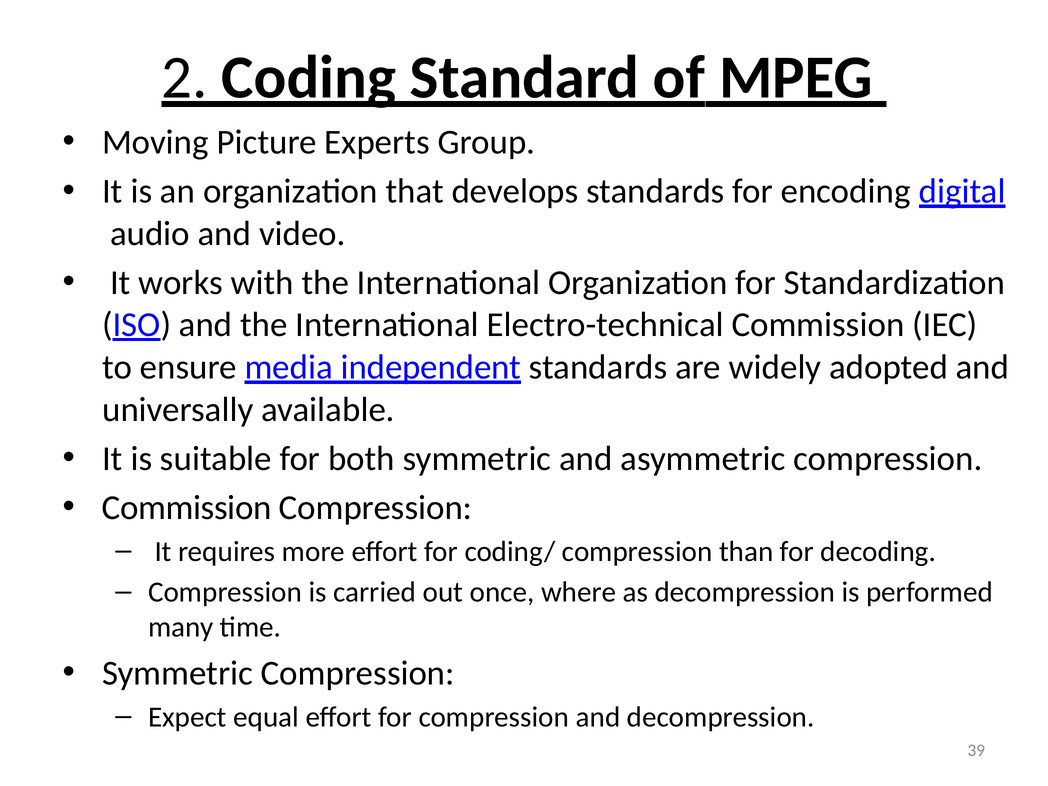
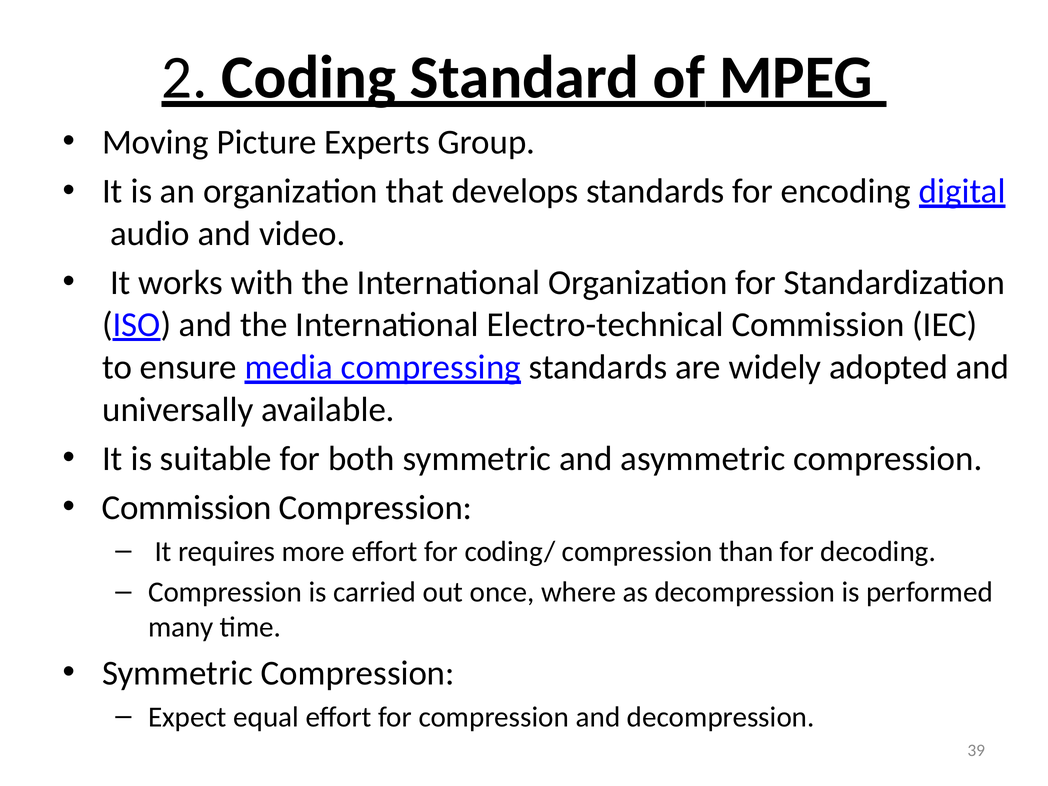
independent: independent -> compressing (431, 367)
